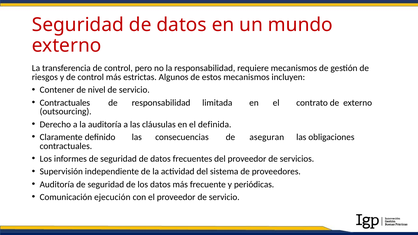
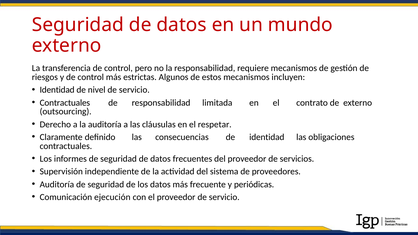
Contener: Contener -> Identidad (57, 90)
definida: definida -> respetar (215, 124)
de aseguran: aseguran -> identidad (267, 137)
